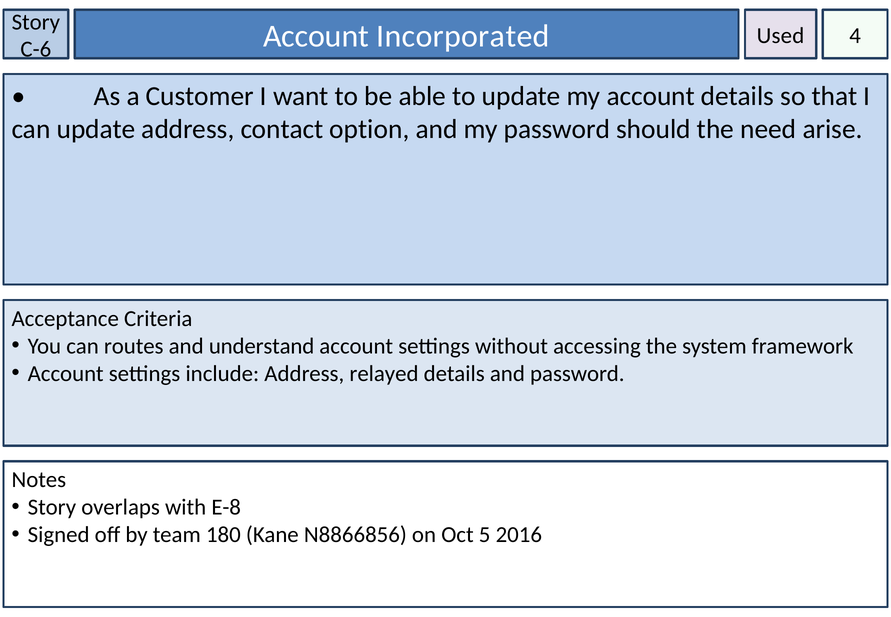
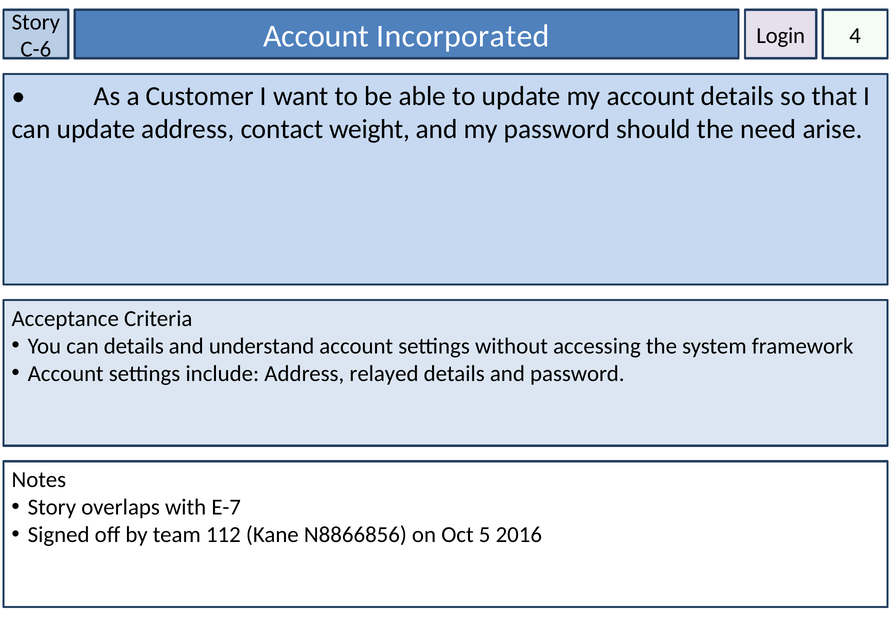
Used: Used -> Login (781, 36)
option: option -> weight (370, 129)
can routes: routes -> details (134, 346)
E-8: E-8 -> E-7 (226, 507)
180: 180 -> 112 (223, 535)
